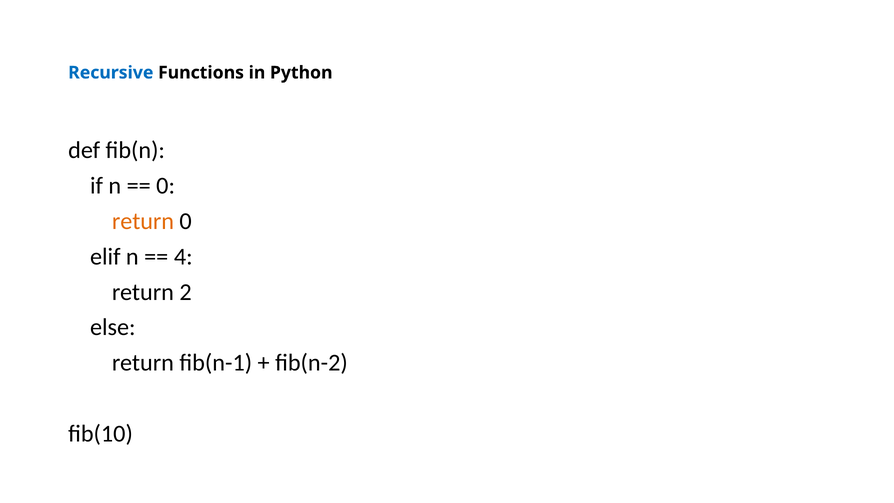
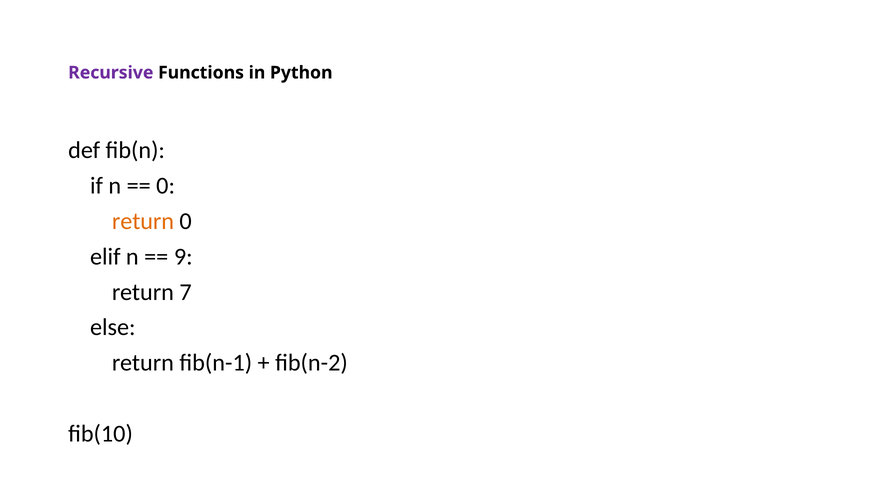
Recursive colour: blue -> purple (111, 73)
4: 4 -> 9 (183, 256)
2: 2 -> 7 (186, 292)
